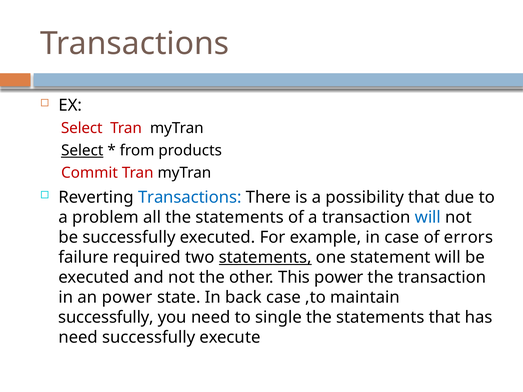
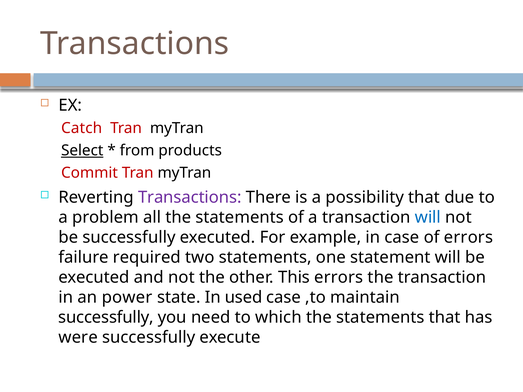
Select: Select -> Catch (82, 128)
Transactions colour: blue -> purple (190, 197)
statements underline: present -> none (265, 257)
This power: power -> errors (339, 277)
back: back -> used (244, 297)
single: single -> which (278, 318)
need: need -> were (78, 338)
